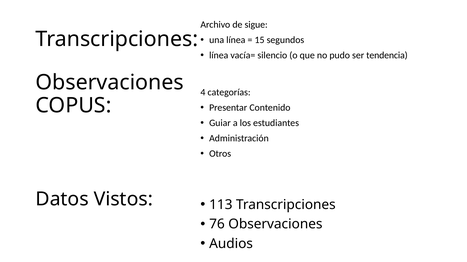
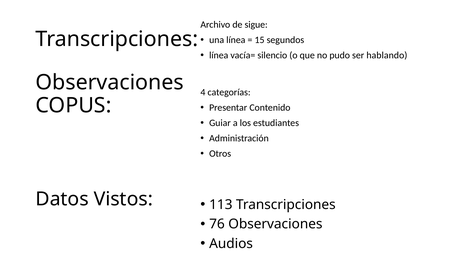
tendencia: tendencia -> hablando (387, 56)
